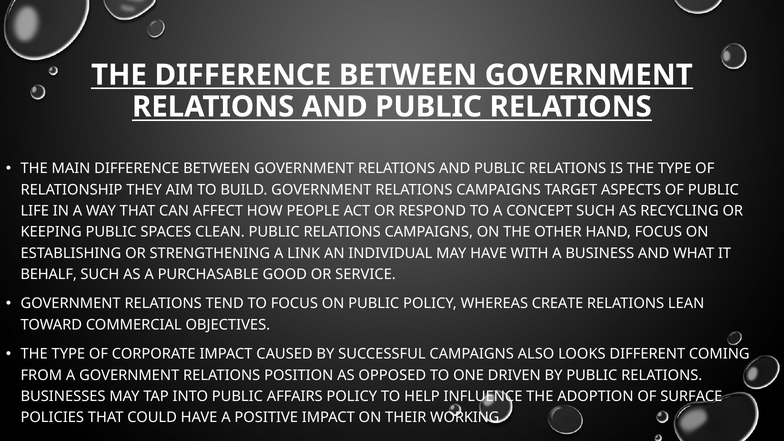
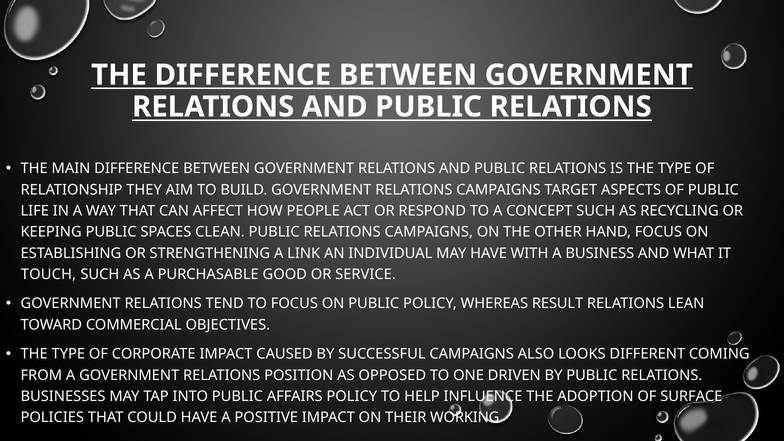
BEHALF: BEHALF -> TOUCH (48, 274)
CREATE: CREATE -> RESULT (558, 304)
